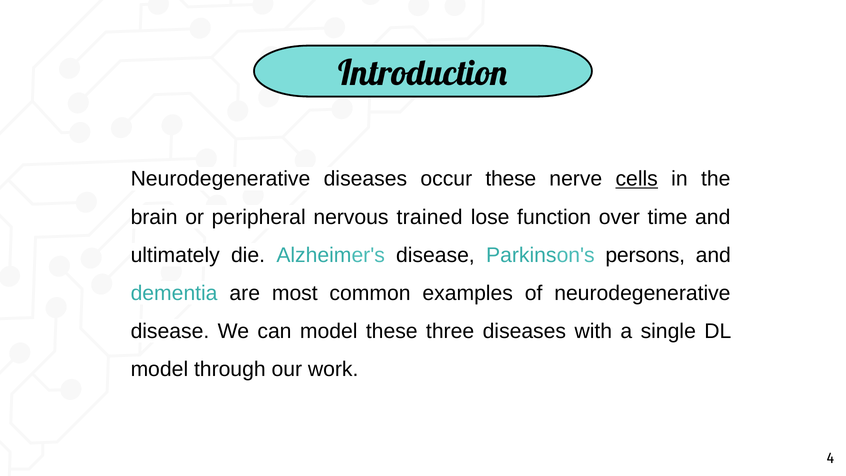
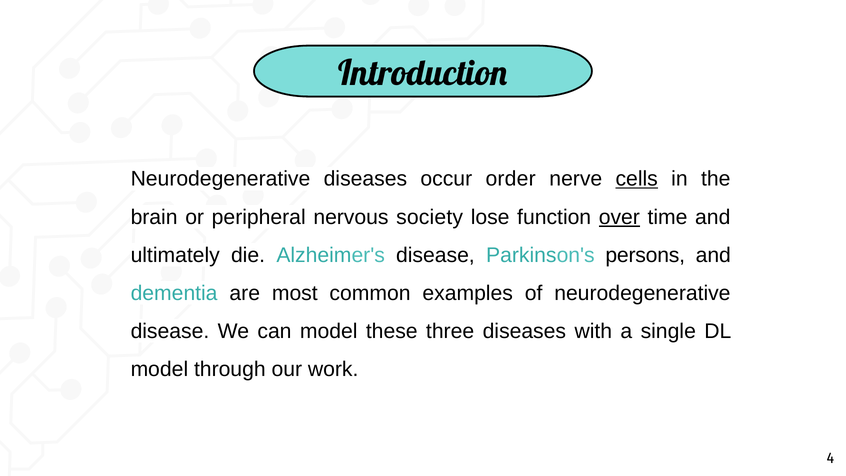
occur these: these -> order (511, 179)
trained: trained -> society (430, 217)
over underline: none -> present (619, 217)
